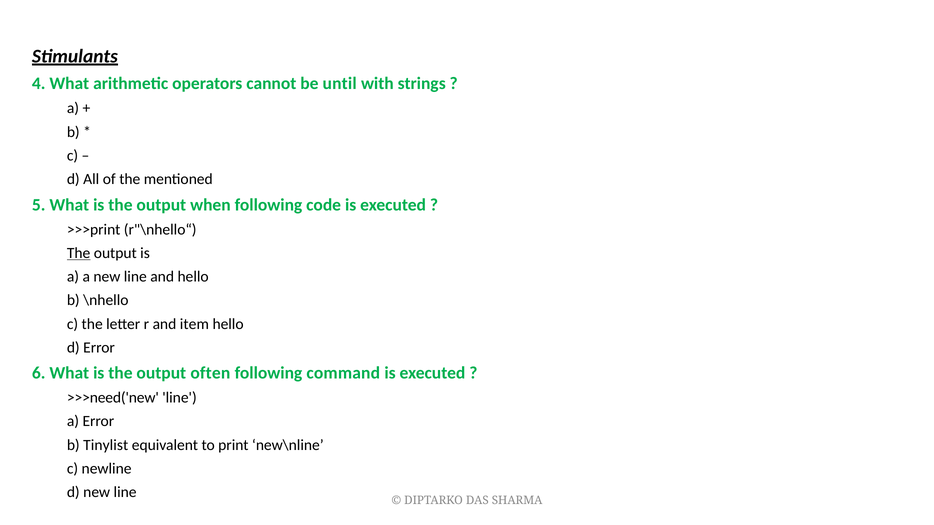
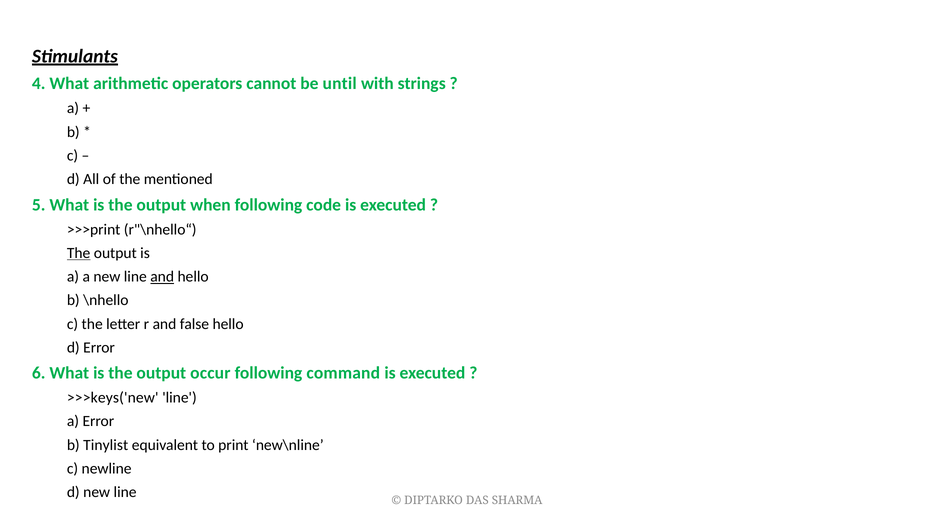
and underline: none -> present (162, 277)
item: item -> false (194, 324)
often: often -> occur (210, 373)
>>>need('new: >>>need('new -> >>>keys('new (113, 398)
